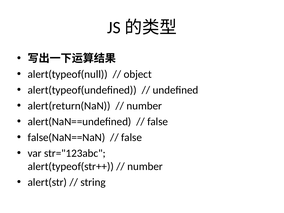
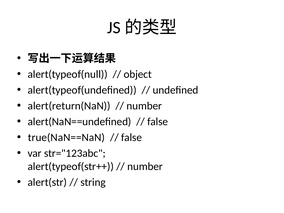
false(NaN==NaN: false(NaN==NaN -> true(NaN==NaN (66, 137)
